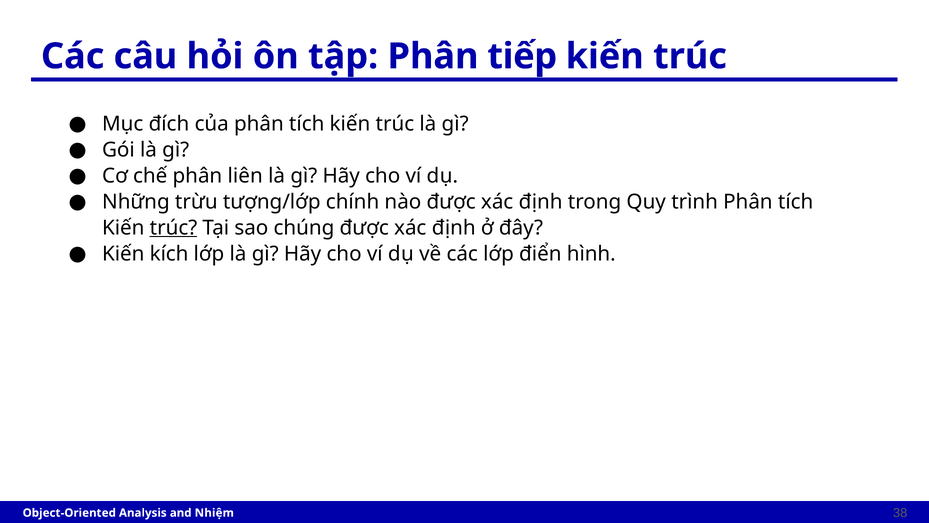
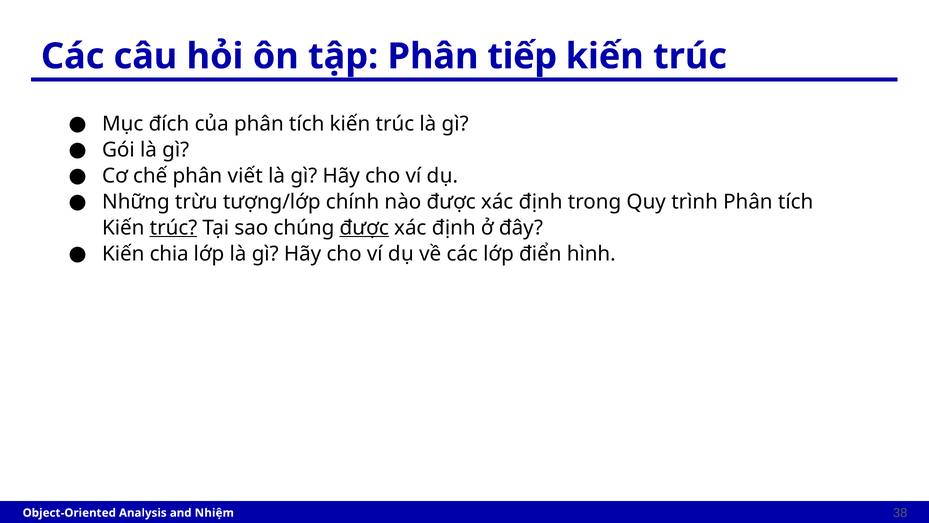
liên: liên -> viết (245, 176)
được underline: none -> present (364, 228)
kích: kích -> chia (169, 254)
